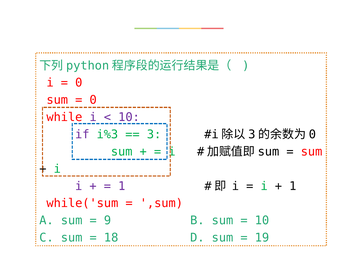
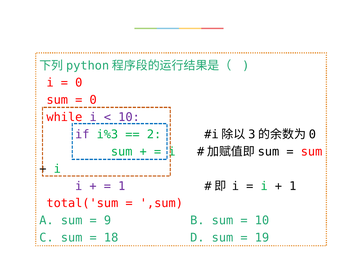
3: 3 -> 2 (154, 134)
while('sum: while('sum -> total('sum (82, 203)
